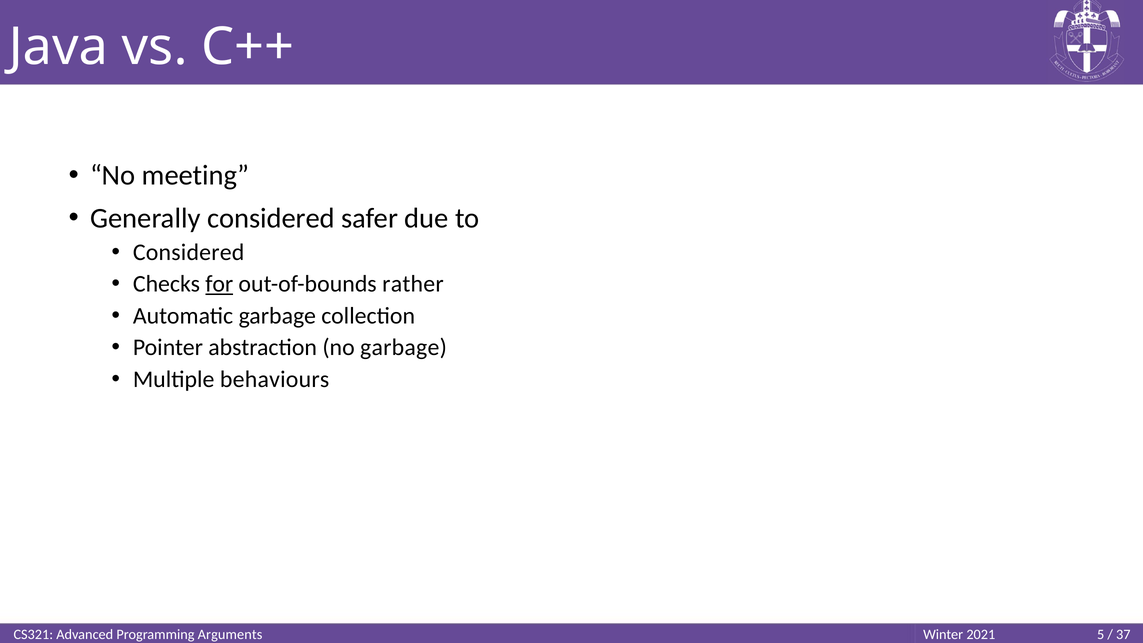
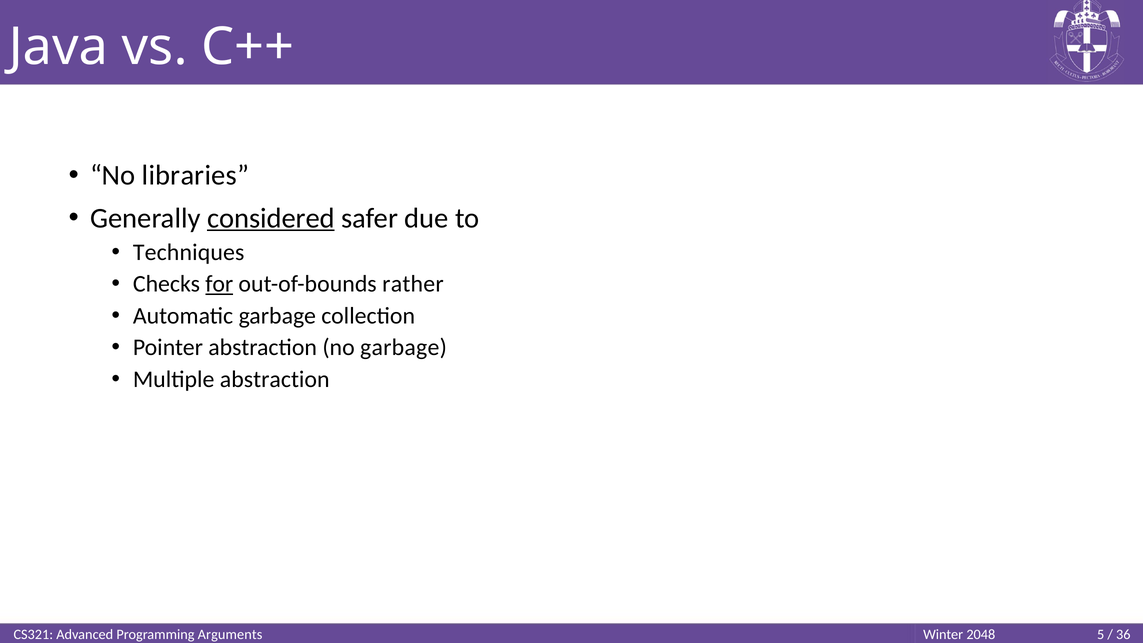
meeting: meeting -> libraries (195, 175)
considered underline: none -> present (271, 218)
Considered: Considered -> Techniques (189, 252)
Multiple behaviours: behaviours -> abstraction (275, 379)
2021: 2021 -> 2048 (981, 635)
37: 37 -> 36 (1123, 634)
